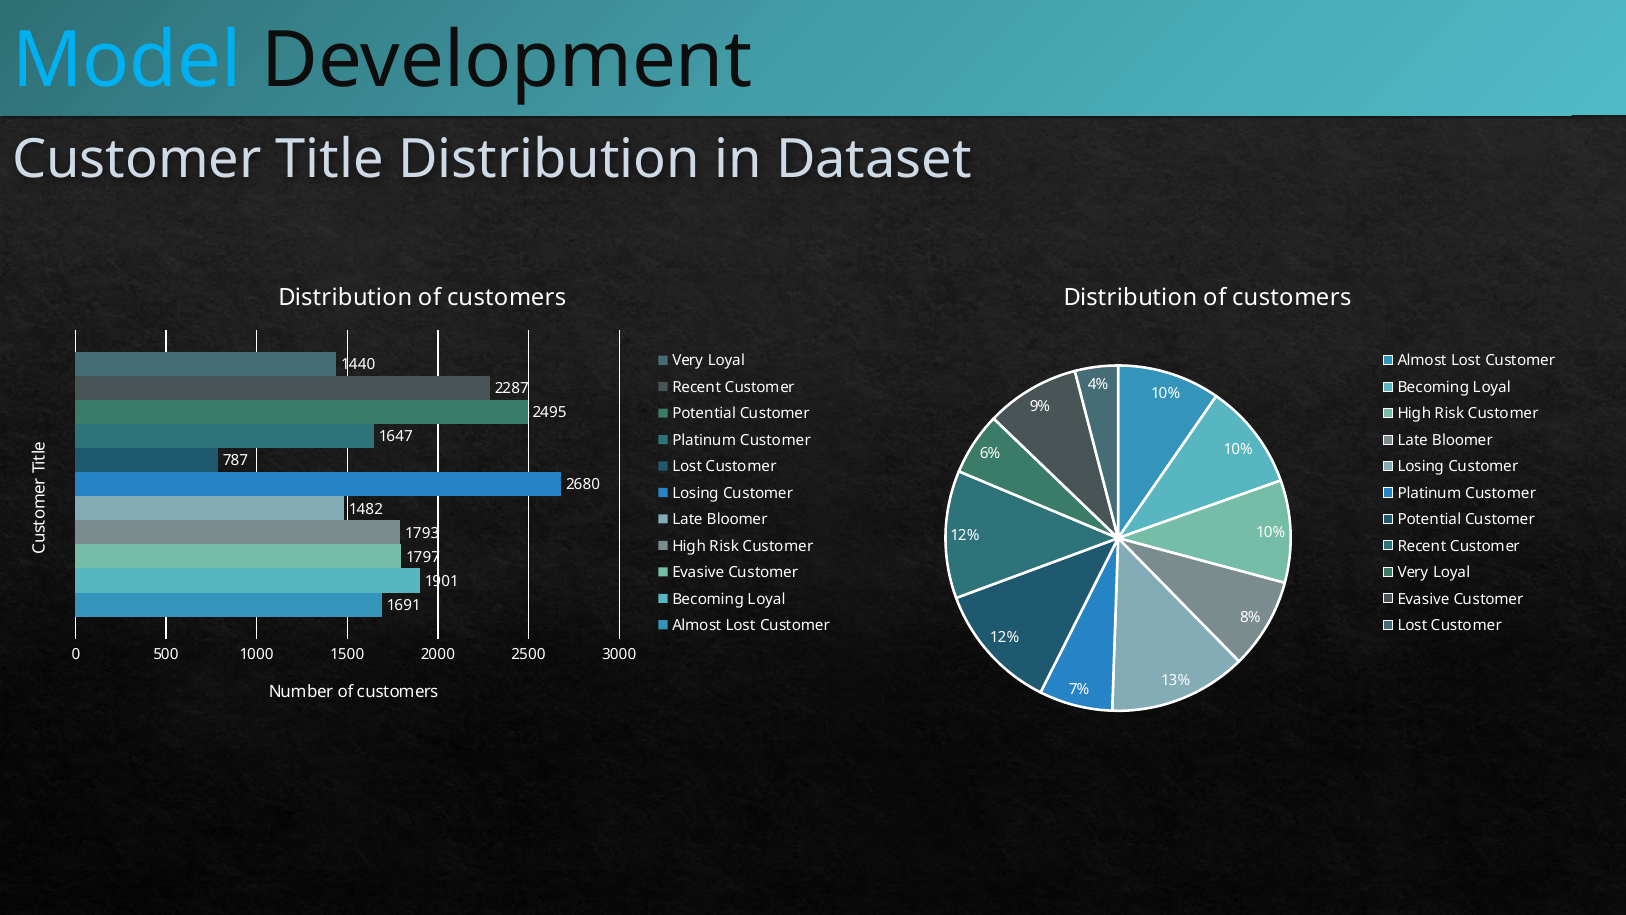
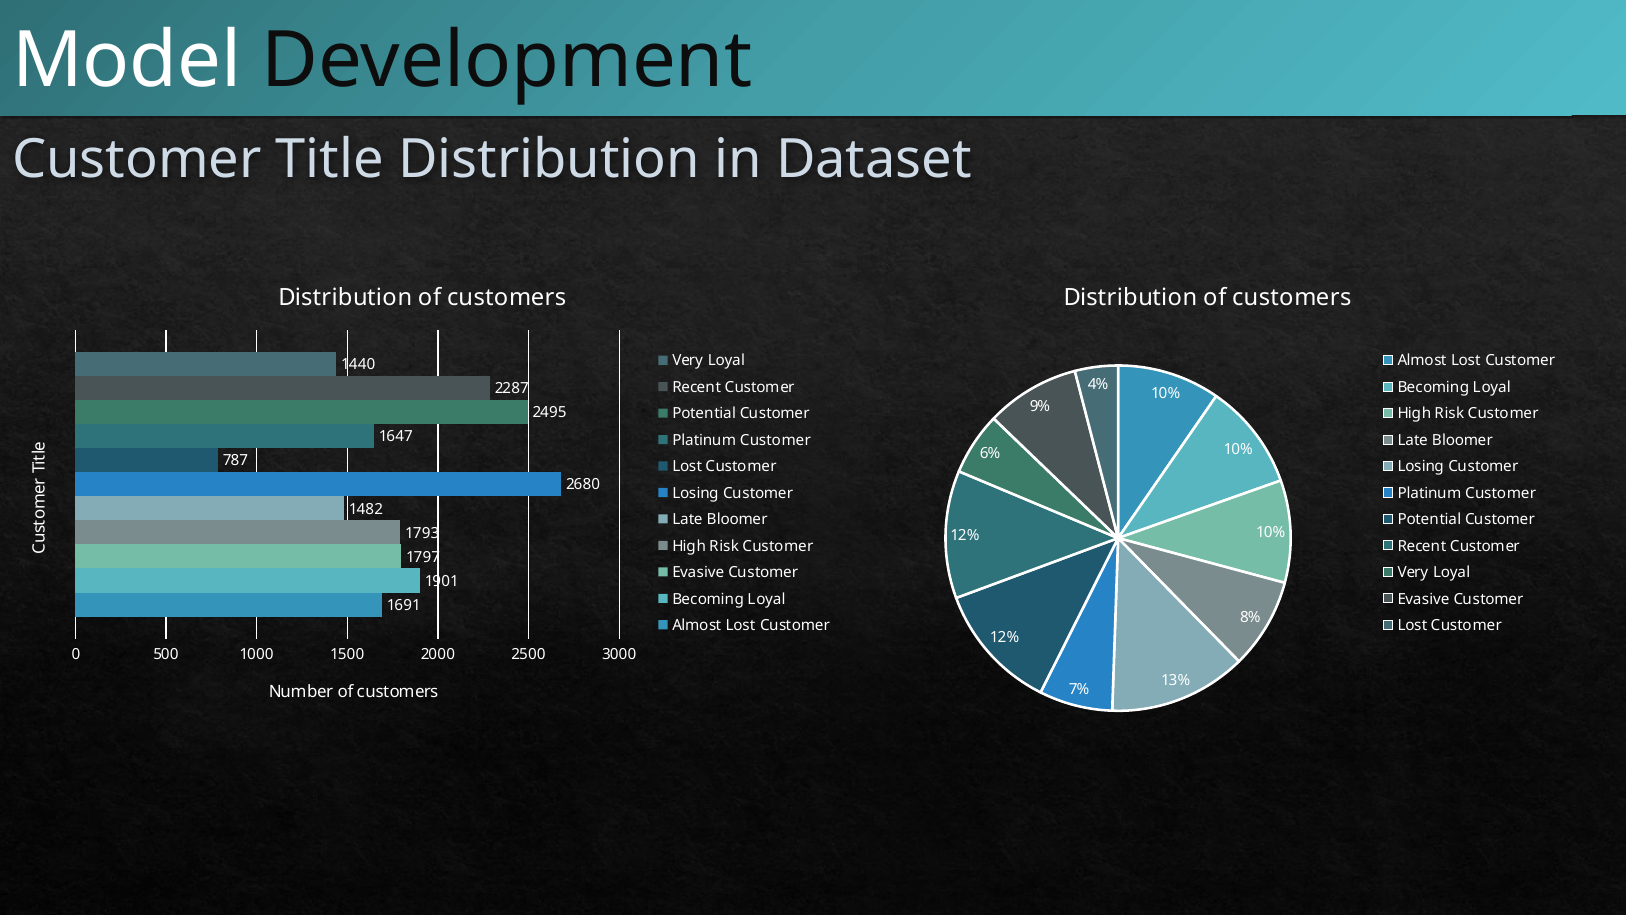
Model colour: light blue -> white (127, 61)
